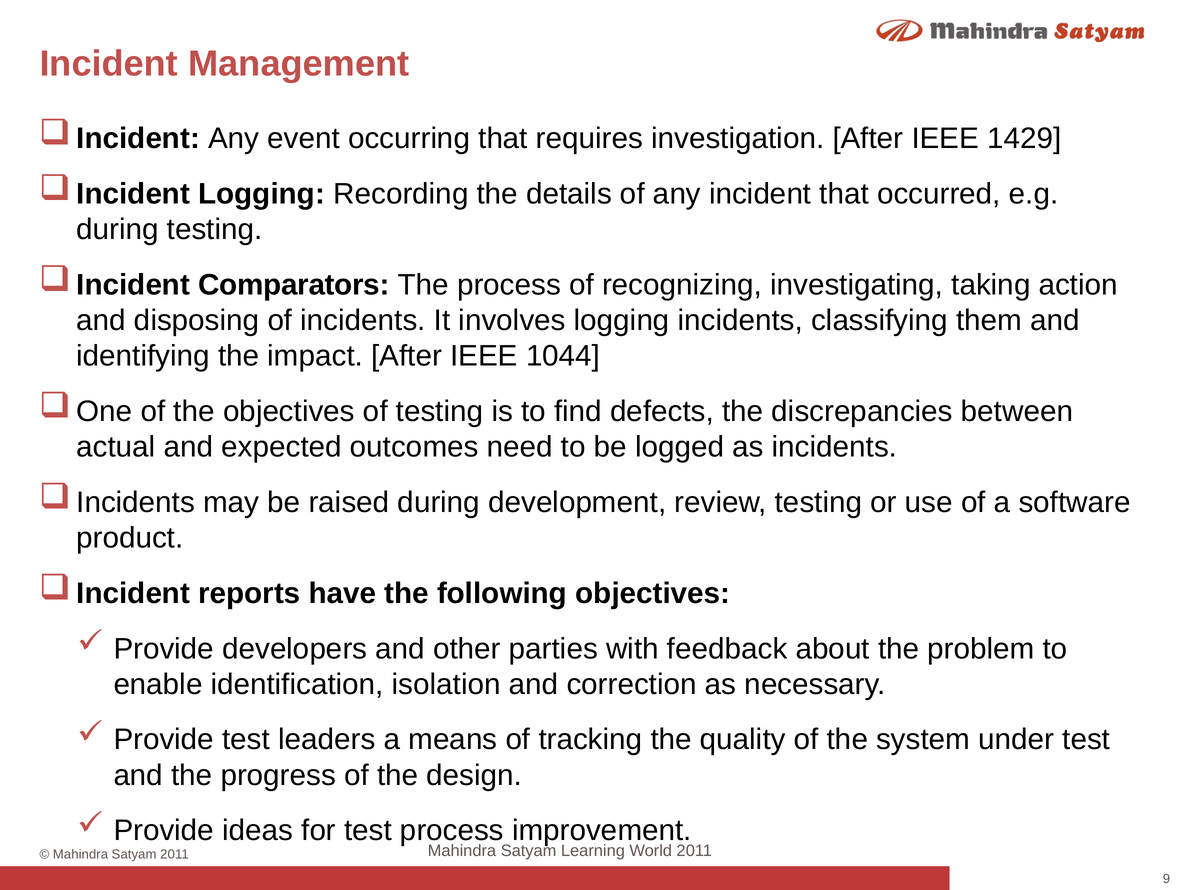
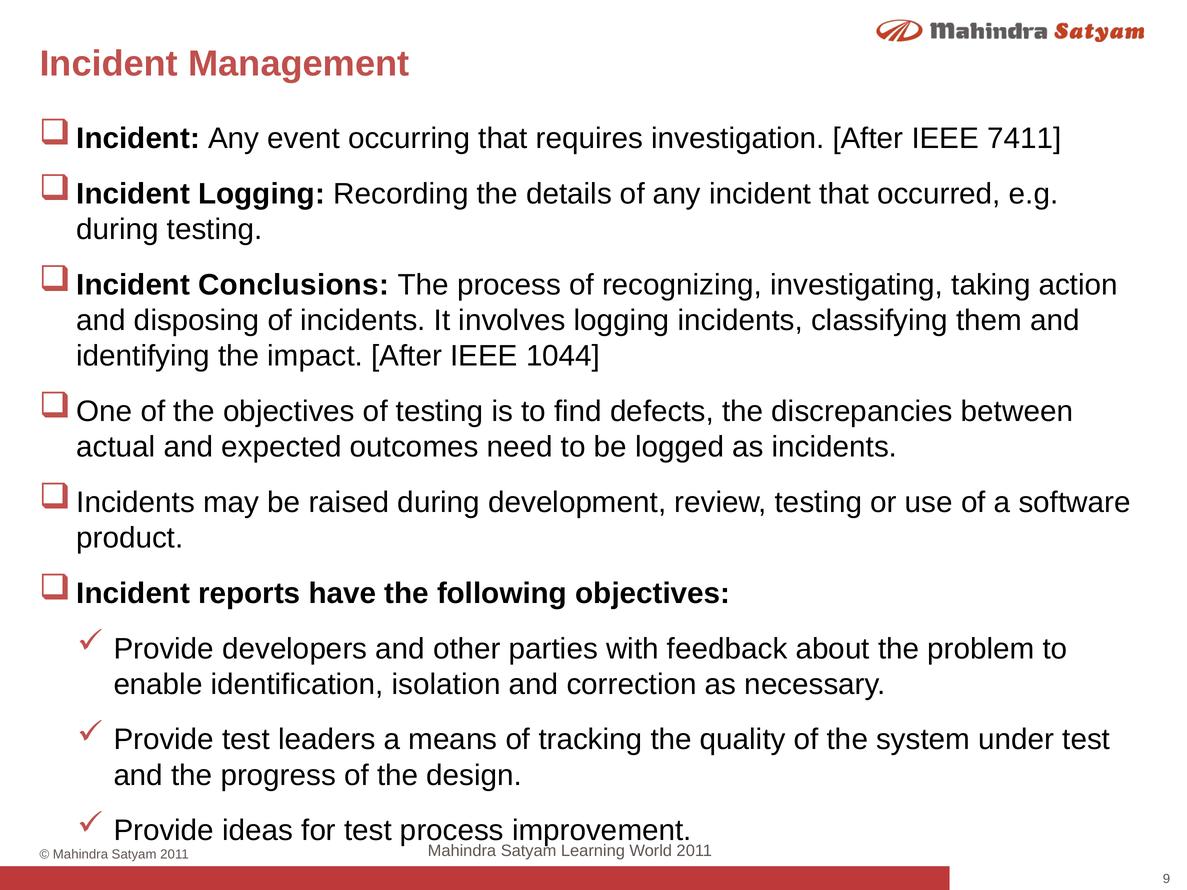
1429: 1429 -> 7411 (1024, 139)
Comparators: Comparators -> Conclusions (294, 285)
